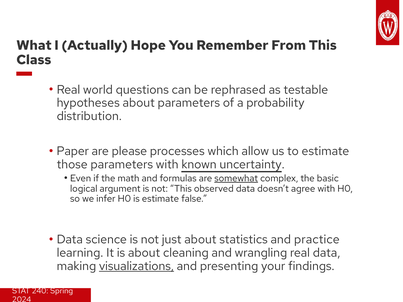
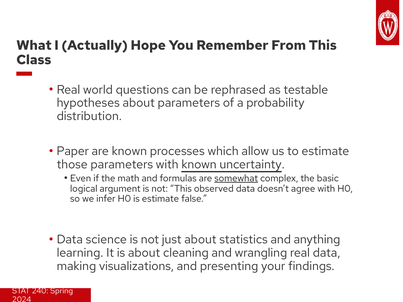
are please: please -> known (129, 151)
practice: practice -> anything (317, 240)
visualizations underline: present -> none (136, 266)
